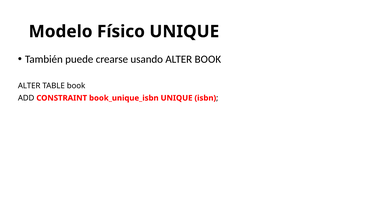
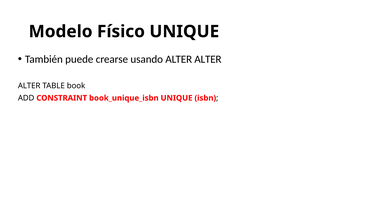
usando ALTER BOOK: BOOK -> ALTER (208, 59)
